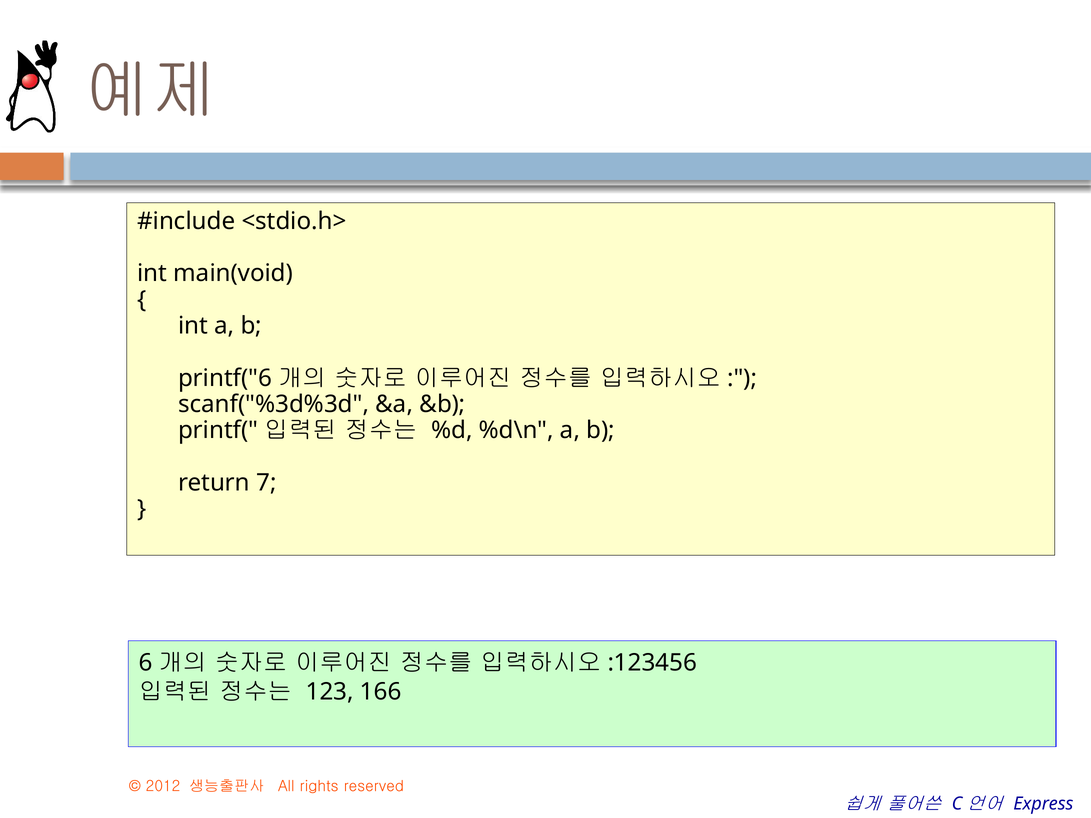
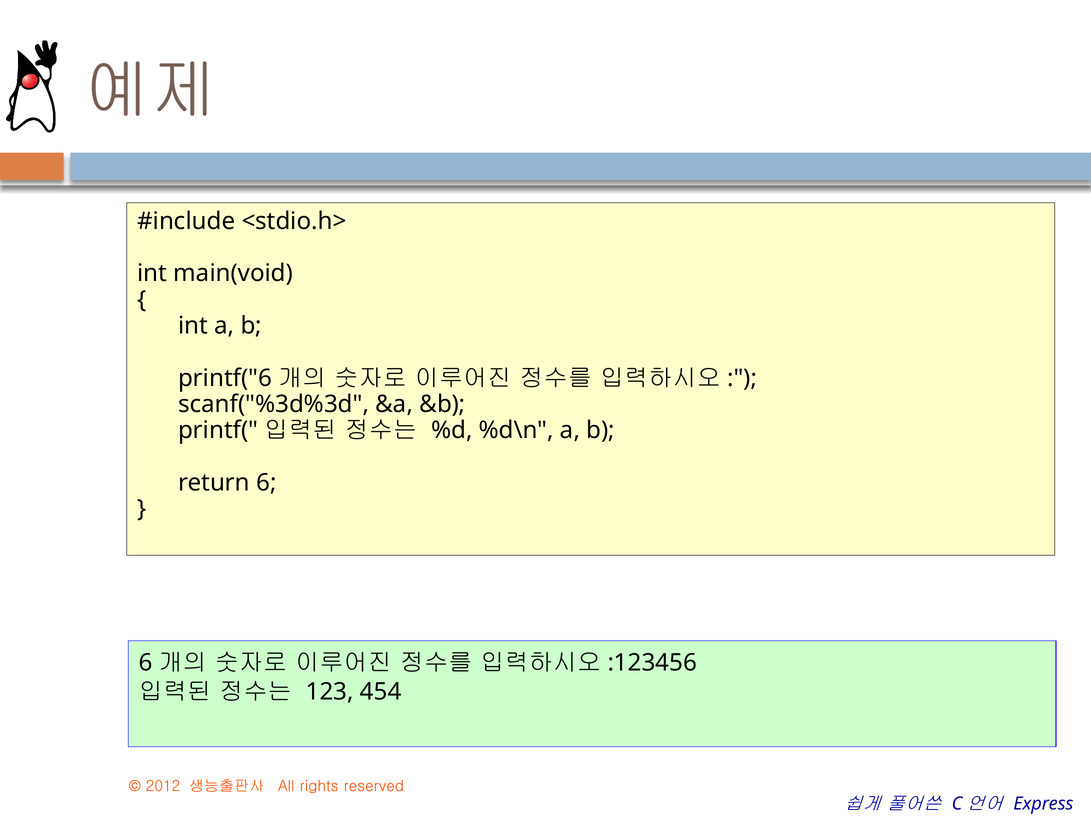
7: 7 -> 6 (266, 483)
166: 166 -> 454 (381, 692)
